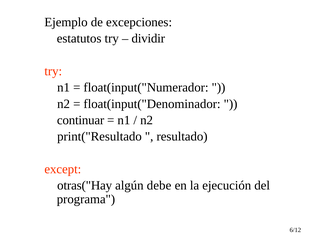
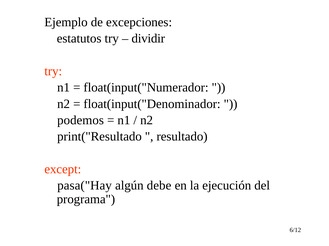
continuar: continuar -> podemos (81, 120)
otras("Hay: otras("Hay -> pasa("Hay (85, 186)
